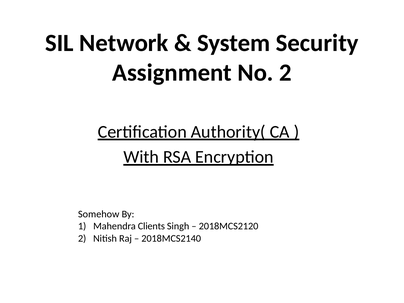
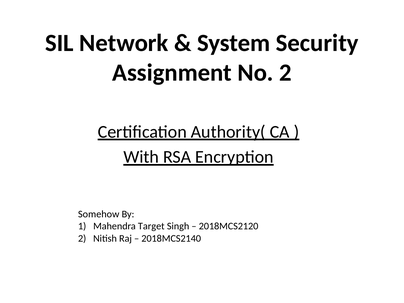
Clients: Clients -> Target (151, 226)
